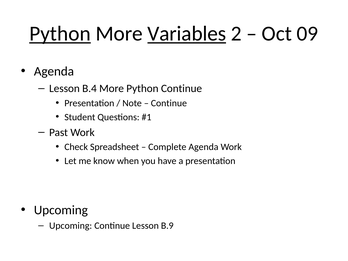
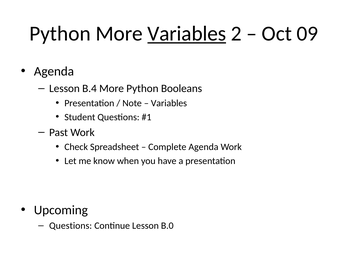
Python underline: present -> none (60, 34)
Python Continue: Continue -> Booleans (182, 88)
Continue: Continue -> Variables (169, 103)
Upcoming: Upcoming -> Questions (71, 226)
B.9: B.9 -> B.0 (167, 226)
